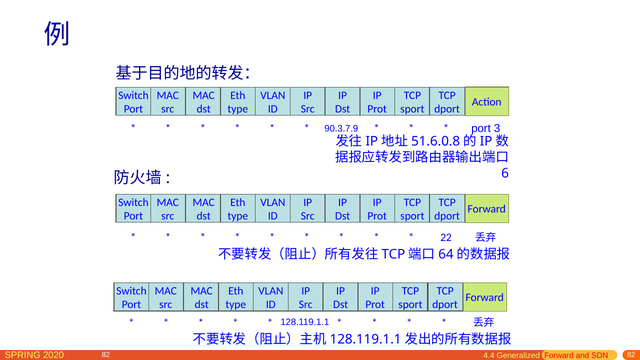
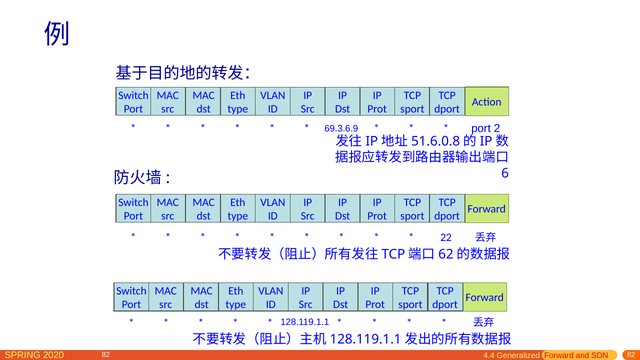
90.3.7.9: 90.3.7.9 -> 69.3.6.9 (341, 129)
3: 3 -> 2 (497, 129)
64: 64 -> 62 (446, 254)
